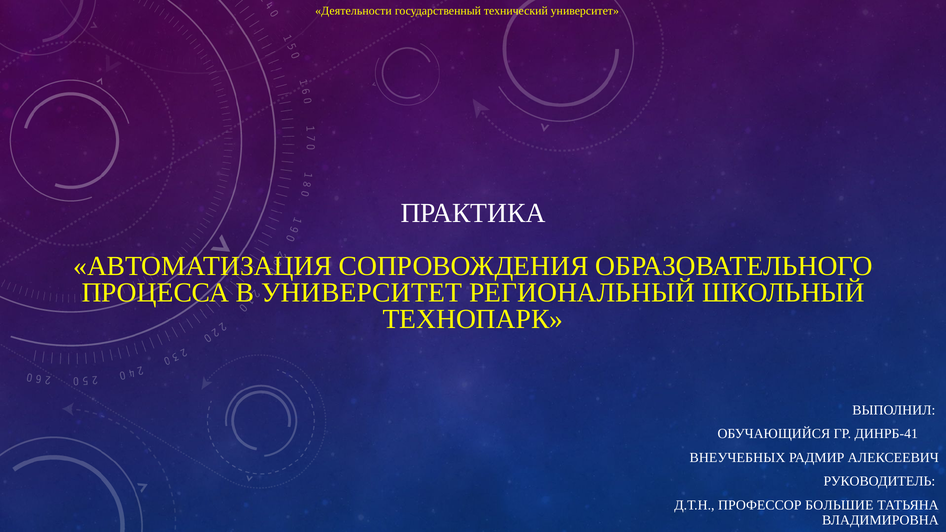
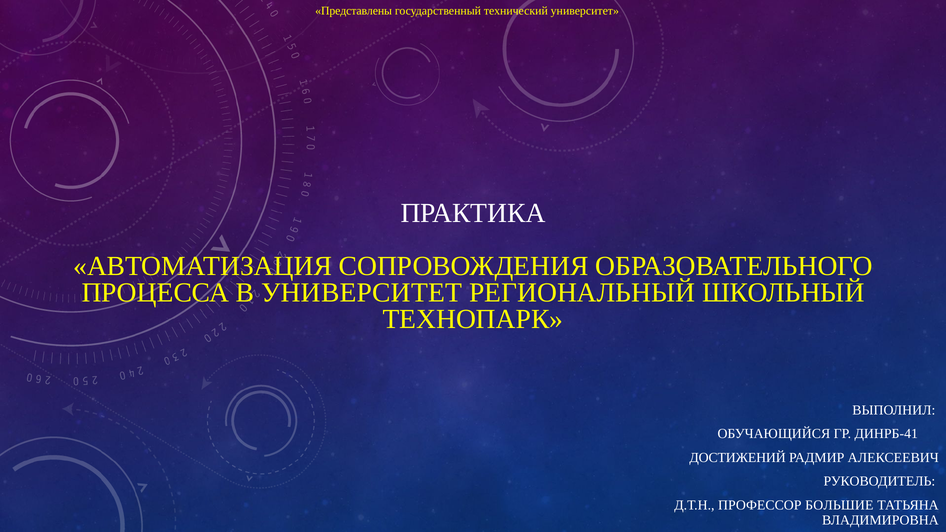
Деятельности: Деятельности -> Представлены (354, 11)
ВНЕУЧЕБНЫХ: ВНЕУЧЕБНЫХ -> ДОСТИЖЕНИЙ (738, 458)
